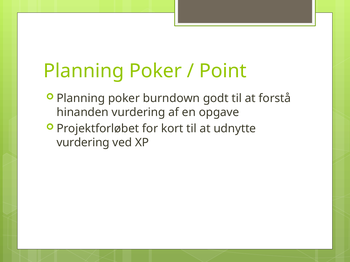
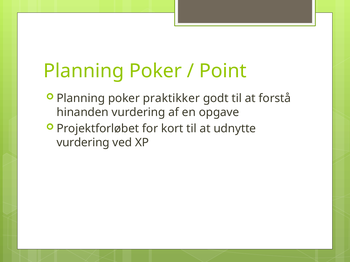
burndown: burndown -> praktikker (171, 99)
